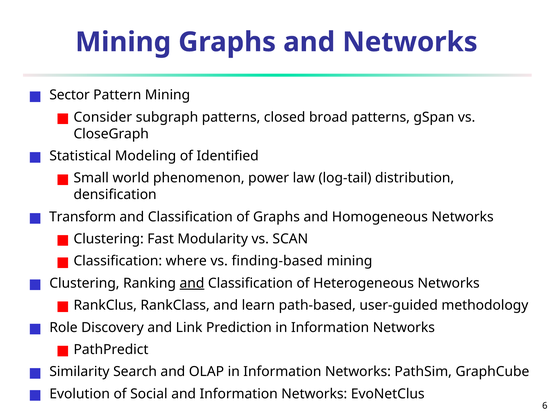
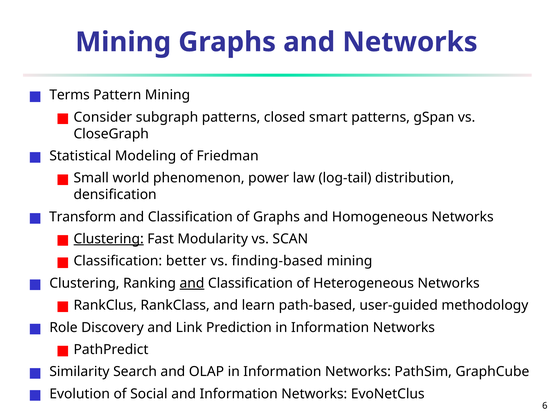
Sector: Sector -> Terms (70, 95)
broad: broad -> smart (328, 117)
Identified: Identified -> Friedman (228, 156)
Clustering underline: none -> present (109, 239)
where: where -> better (186, 261)
